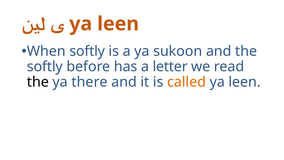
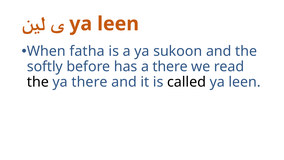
When softly: softly -> fatha (87, 51)
a letter: letter -> there (170, 67)
called colour: orange -> black (187, 82)
